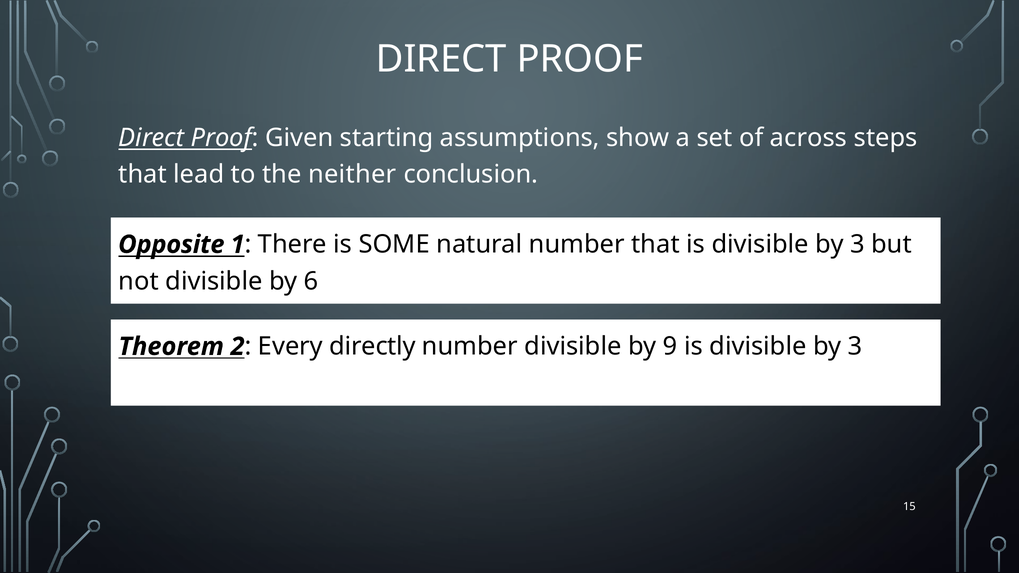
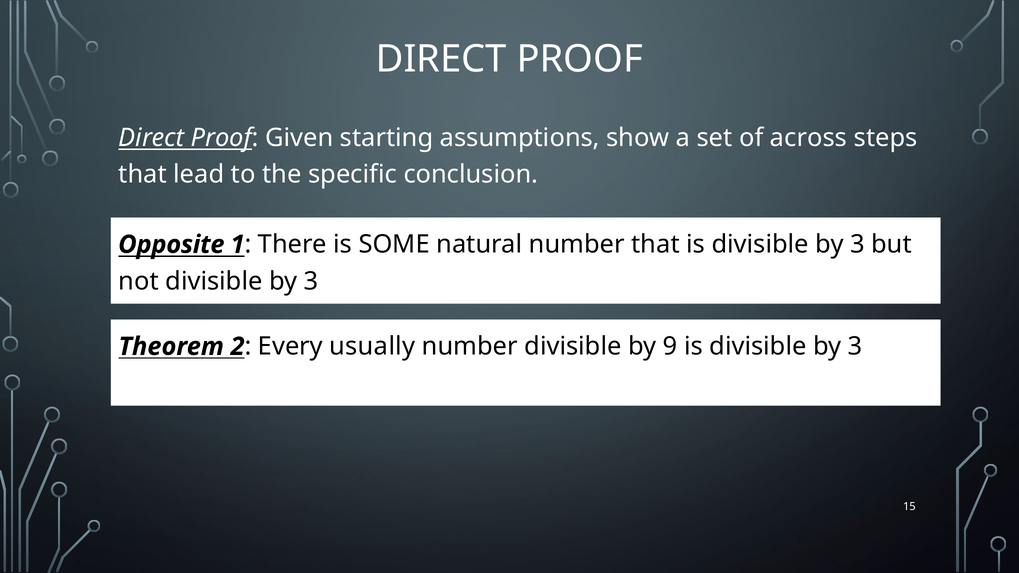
neither: neither -> specific (353, 174)
not divisible by 6: 6 -> 3 (311, 281)
directly: directly -> usually (372, 347)
